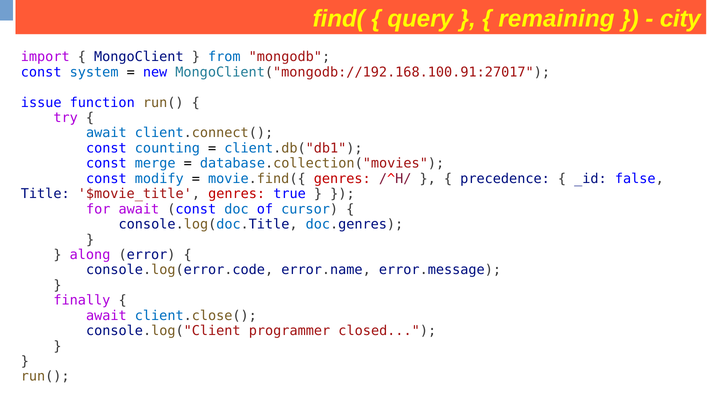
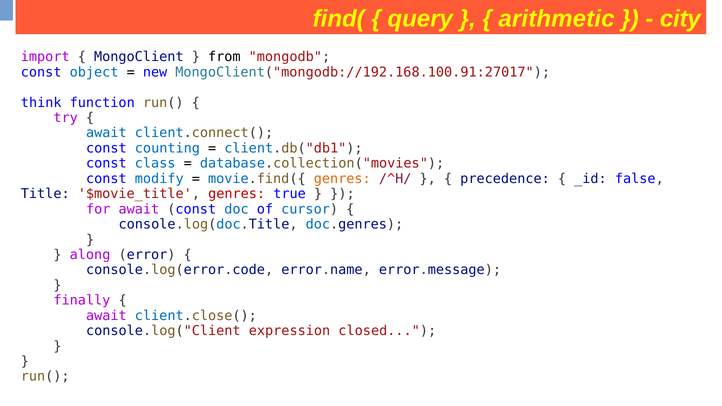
remaining: remaining -> arithmetic (557, 19)
from colour: blue -> black (224, 57)
system: system -> object (94, 72)
issue: issue -> think (41, 103)
merge: merge -> class (155, 164)
genres colour: red -> orange (342, 179)
programmer: programmer -> expression (290, 331)
